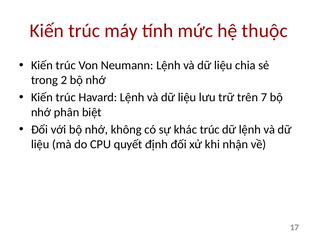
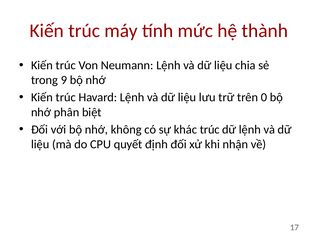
thuộc: thuộc -> thành (265, 31)
2: 2 -> 9 (64, 80)
7: 7 -> 0 (264, 98)
